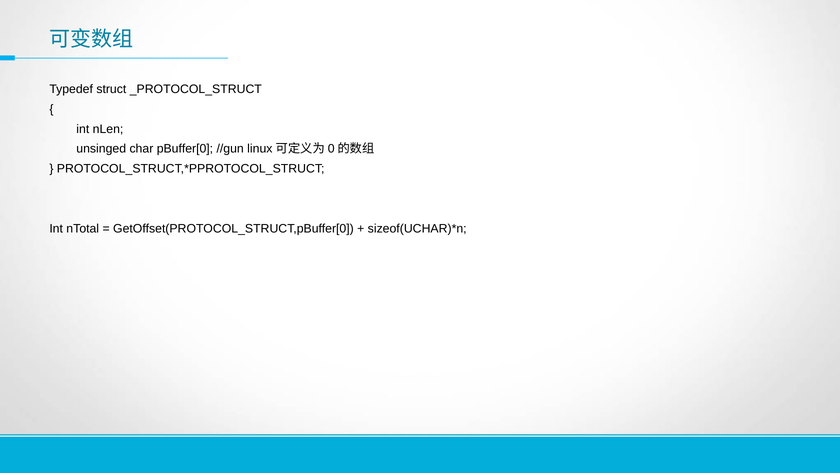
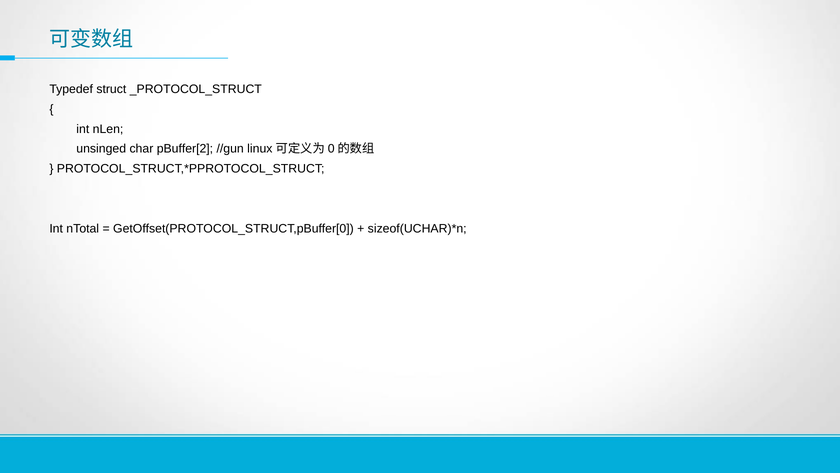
pBuffer[0: pBuffer[0 -> pBuffer[2 (185, 149)
